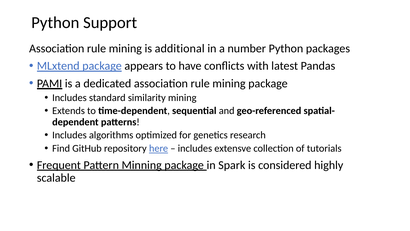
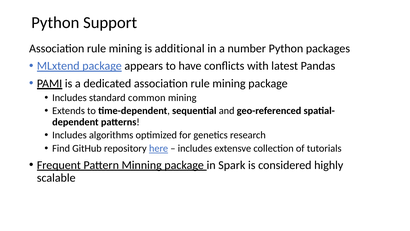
similarity: similarity -> common (147, 98)
